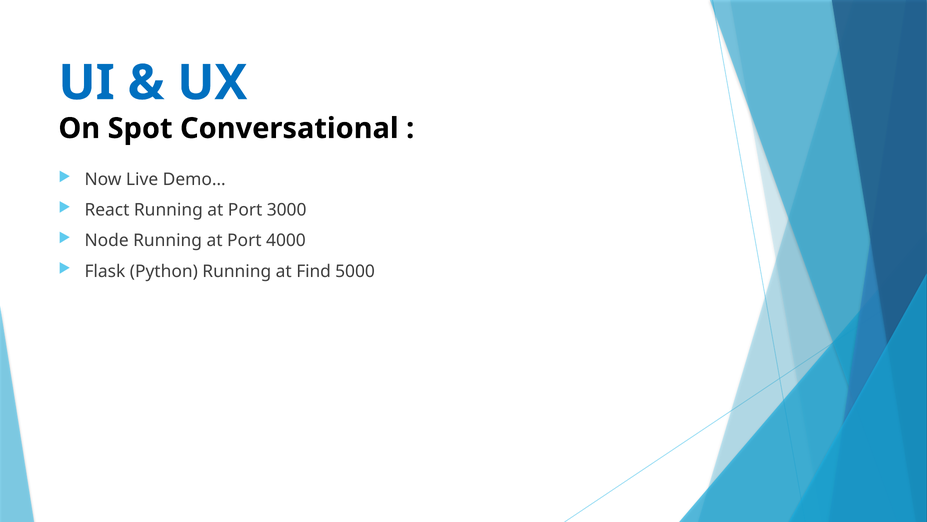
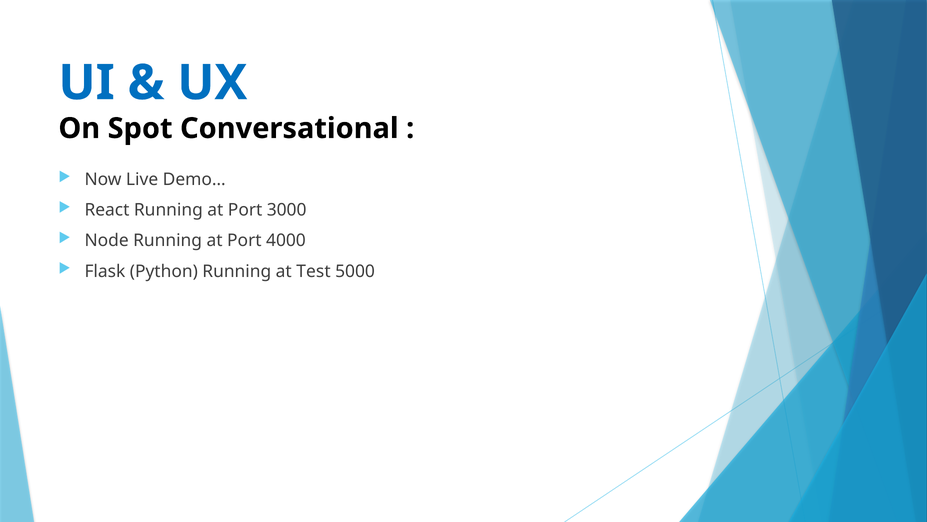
Find: Find -> Test (313, 271)
